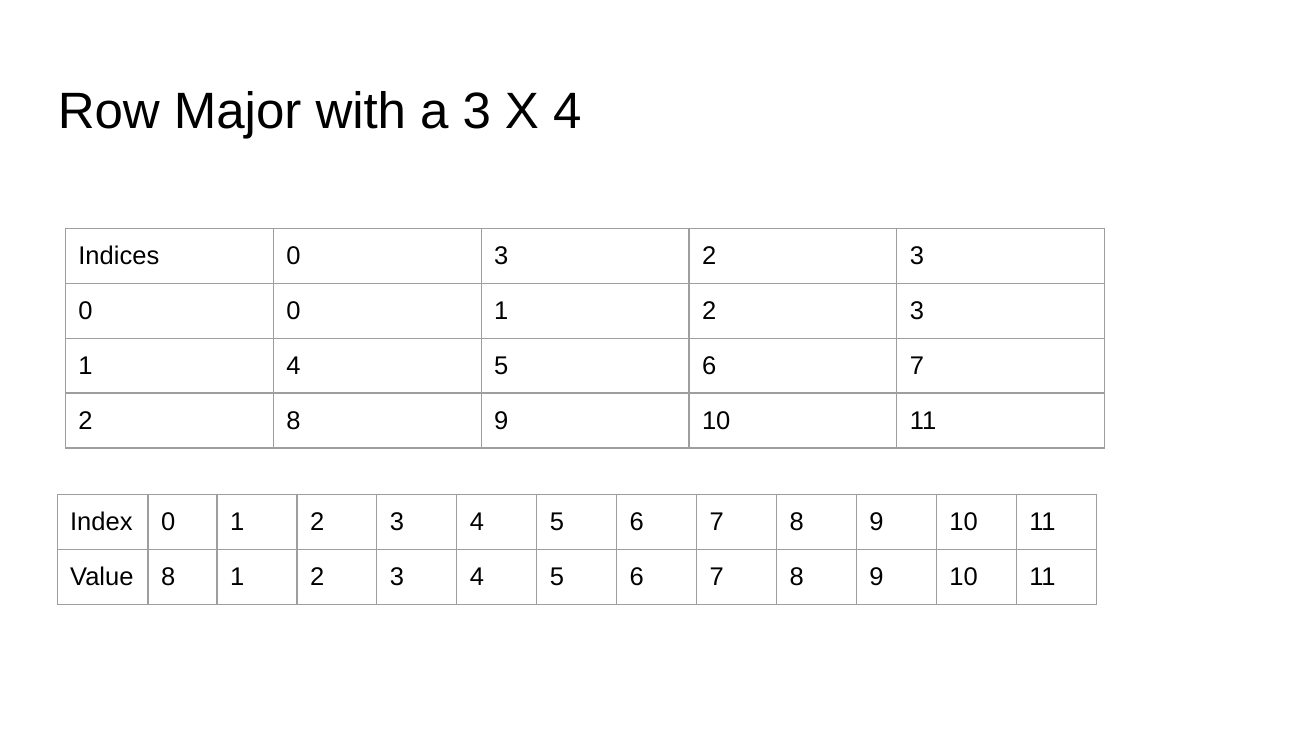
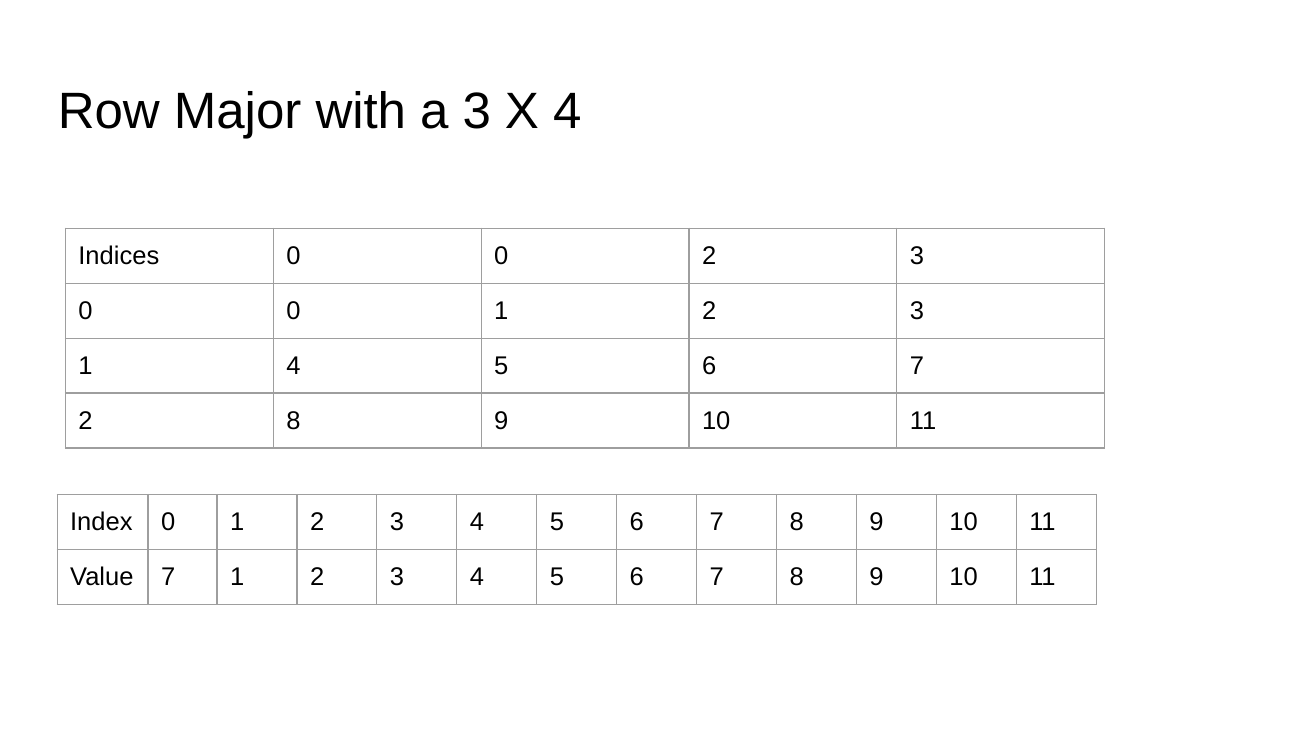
Indices 0 3: 3 -> 0 (501, 256)
Value 8: 8 -> 7 (168, 577)
